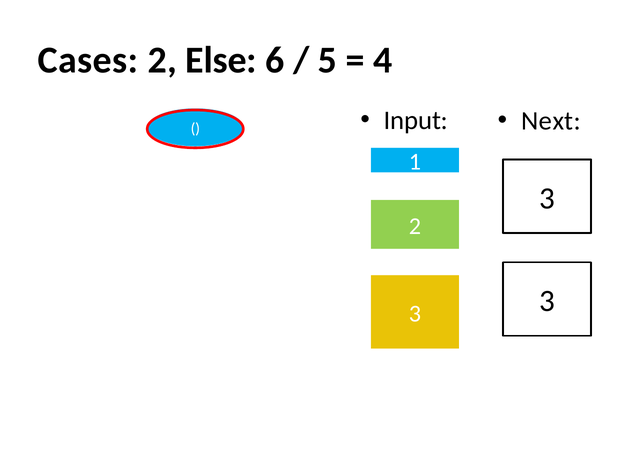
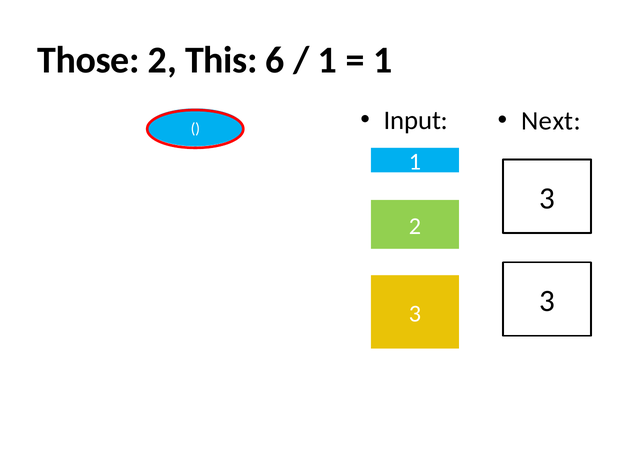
Cases: Cases -> Those (88, 60)
Else: Else -> This (221, 60)
5: 5 -> 1 (327, 60)
4: 4 -> 1 (383, 60)
